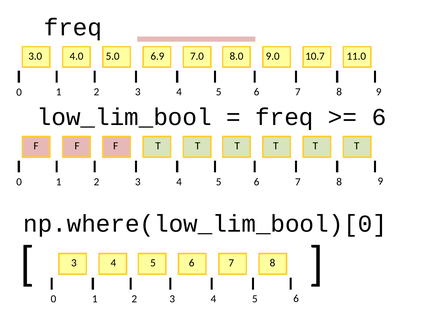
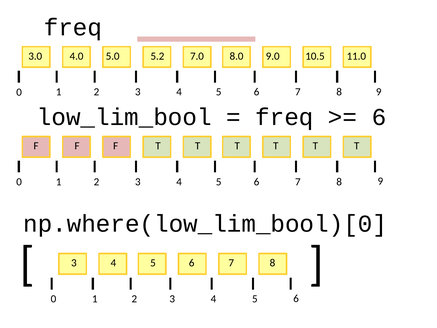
6.9: 6.9 -> 5.2 (157, 56)
10.7: 10.7 -> 10.5 (315, 56)
